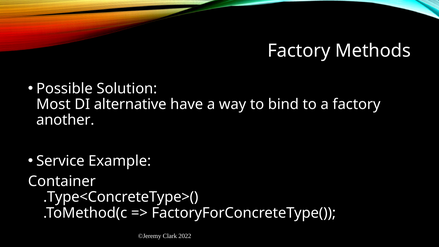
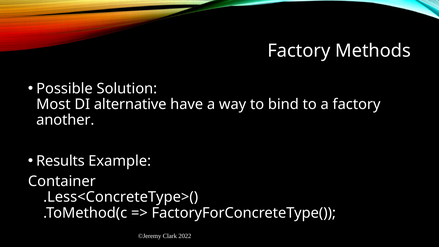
Service: Service -> Results (60, 161)
.Type<ConcreteType>(: .Type<ConcreteType>( -> .Less<ConcreteType>( (121, 197)
